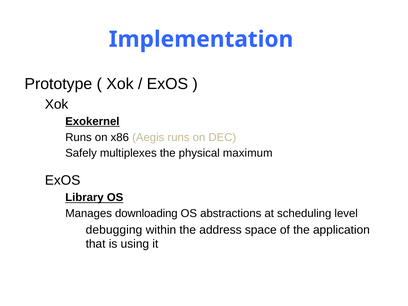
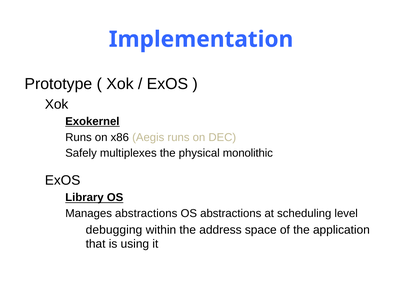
maximum: maximum -> monolithic (248, 153)
Manages downloading: downloading -> abstractions (146, 213)
